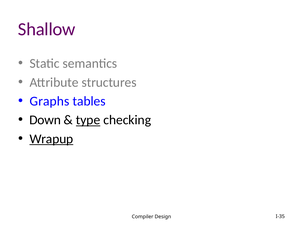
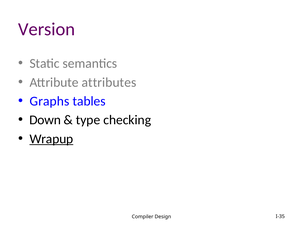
Shallow: Shallow -> Version (47, 29)
structures: structures -> attributes (109, 82)
type underline: present -> none (88, 120)
